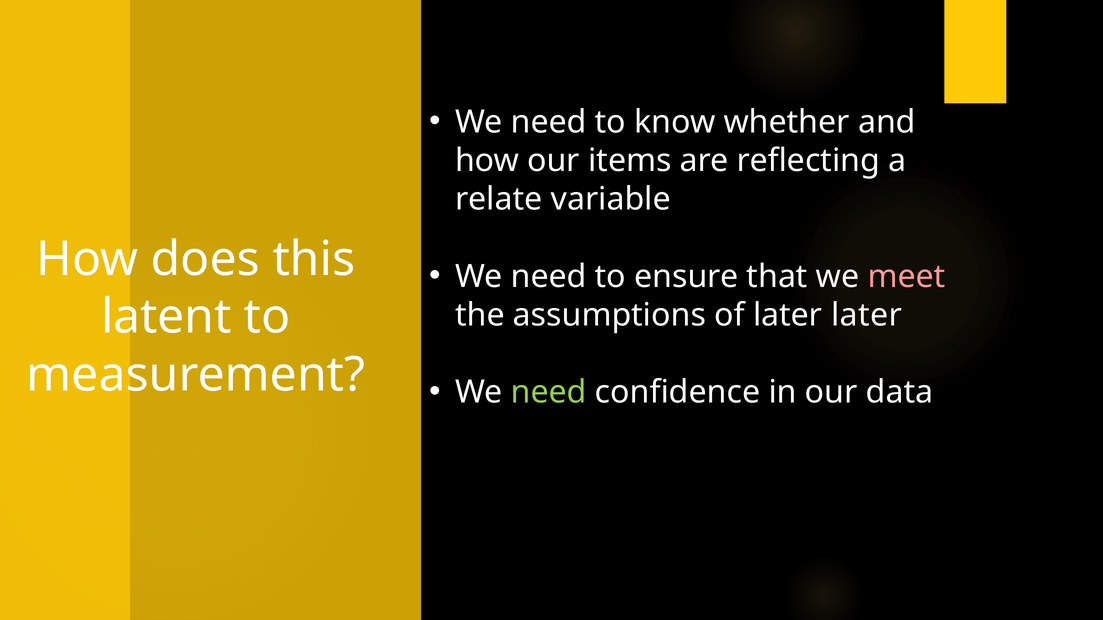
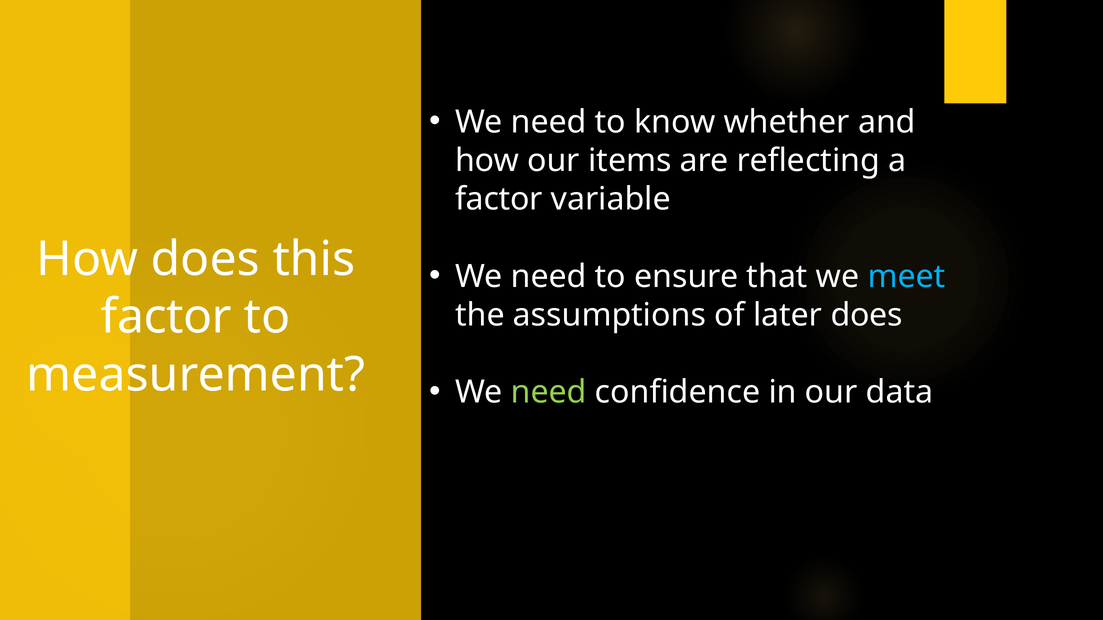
relate: relate -> factor (499, 199)
meet colour: pink -> light blue (907, 277)
latent: latent -> factor (166, 317)
later later: later -> does (867, 315)
